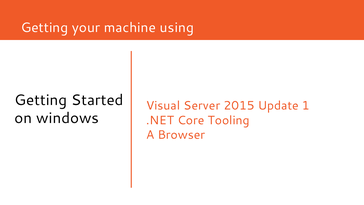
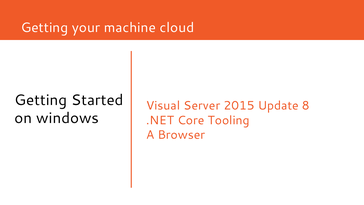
using: using -> cloud (177, 27)
1: 1 -> 8 (306, 106)
